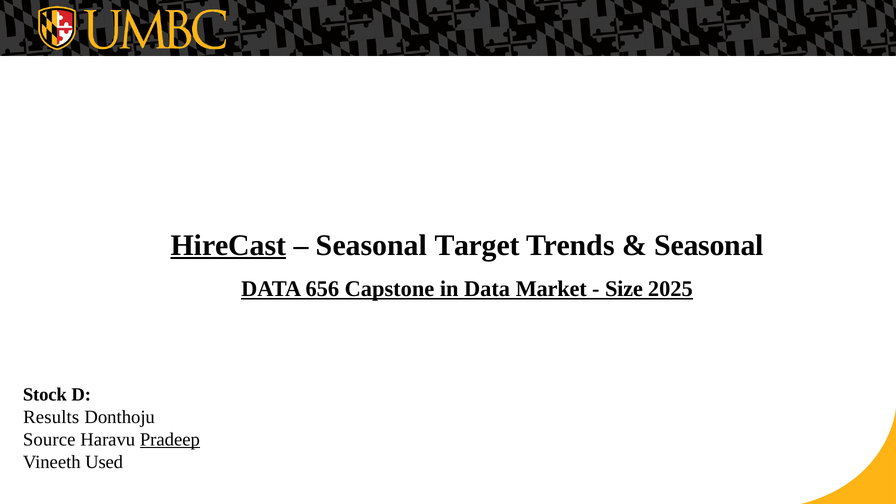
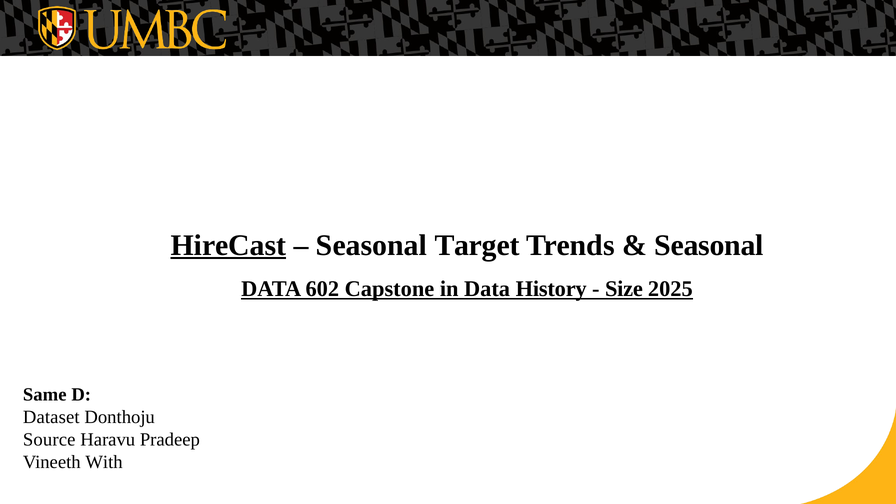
656: 656 -> 602 (322, 289)
Market: Market -> History (551, 289)
Stock: Stock -> Same (45, 395)
Results: Results -> Dataset (51, 417)
Pradeep underline: present -> none (170, 440)
Used: Used -> With (104, 462)
